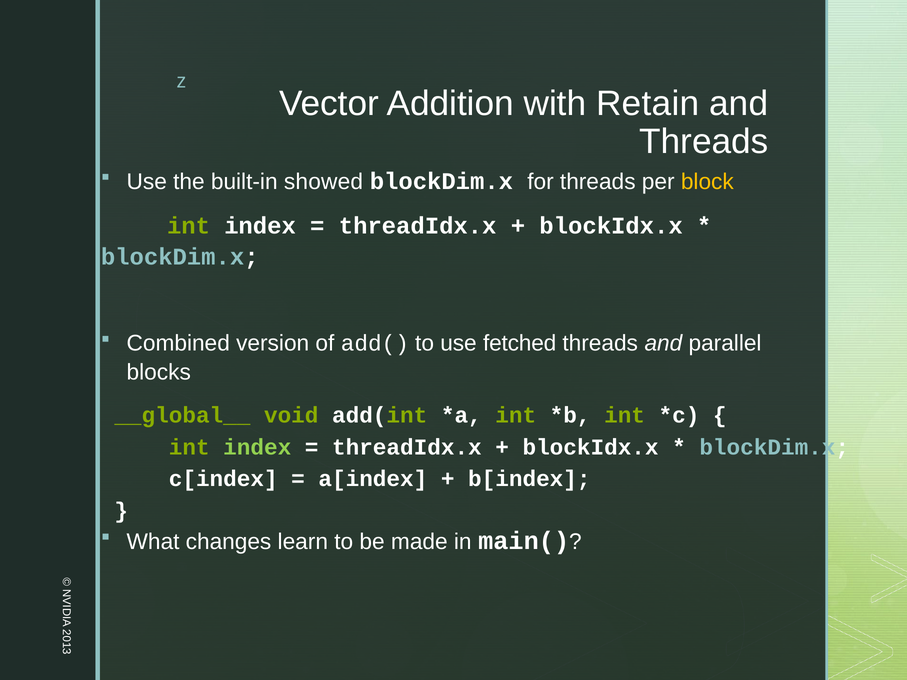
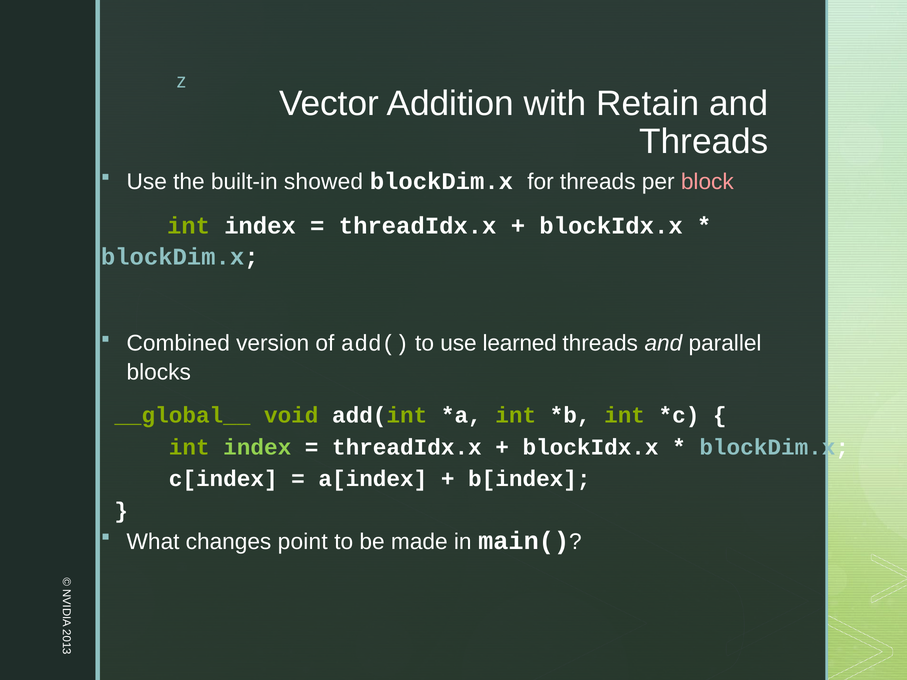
block colour: yellow -> pink (707, 182)
fetched: fetched -> learned (520, 343)
learn: learn -> point (303, 542)
